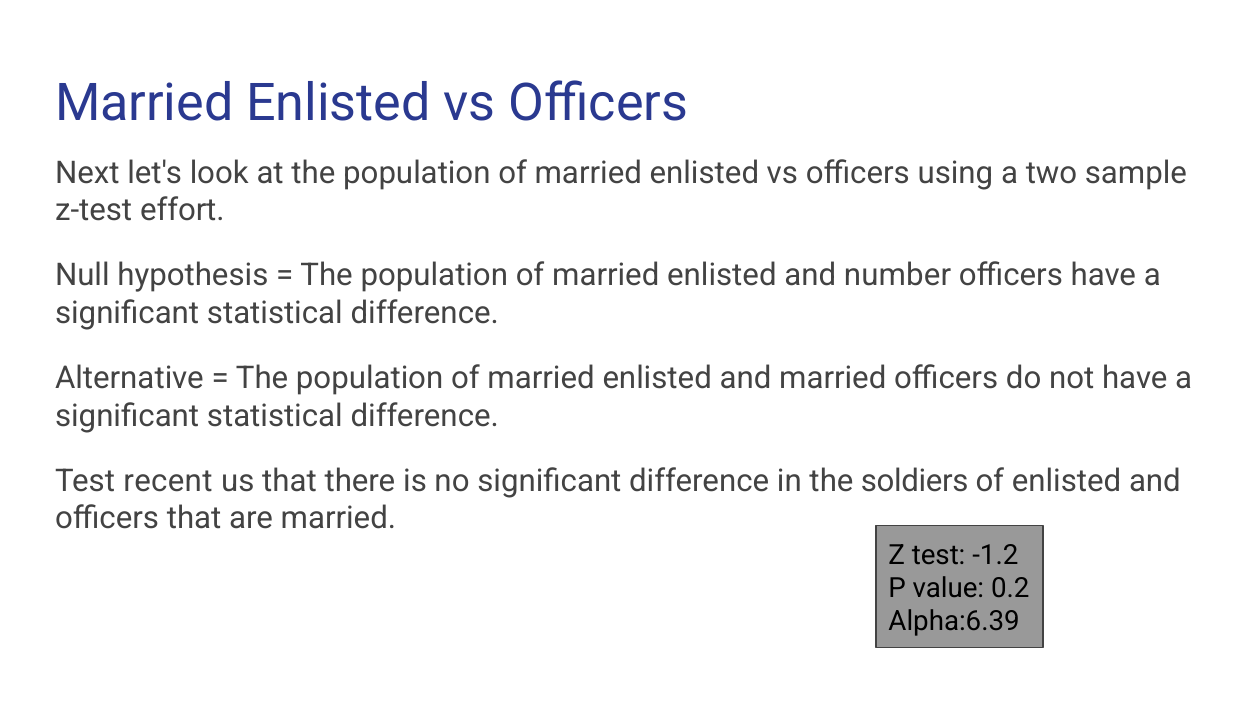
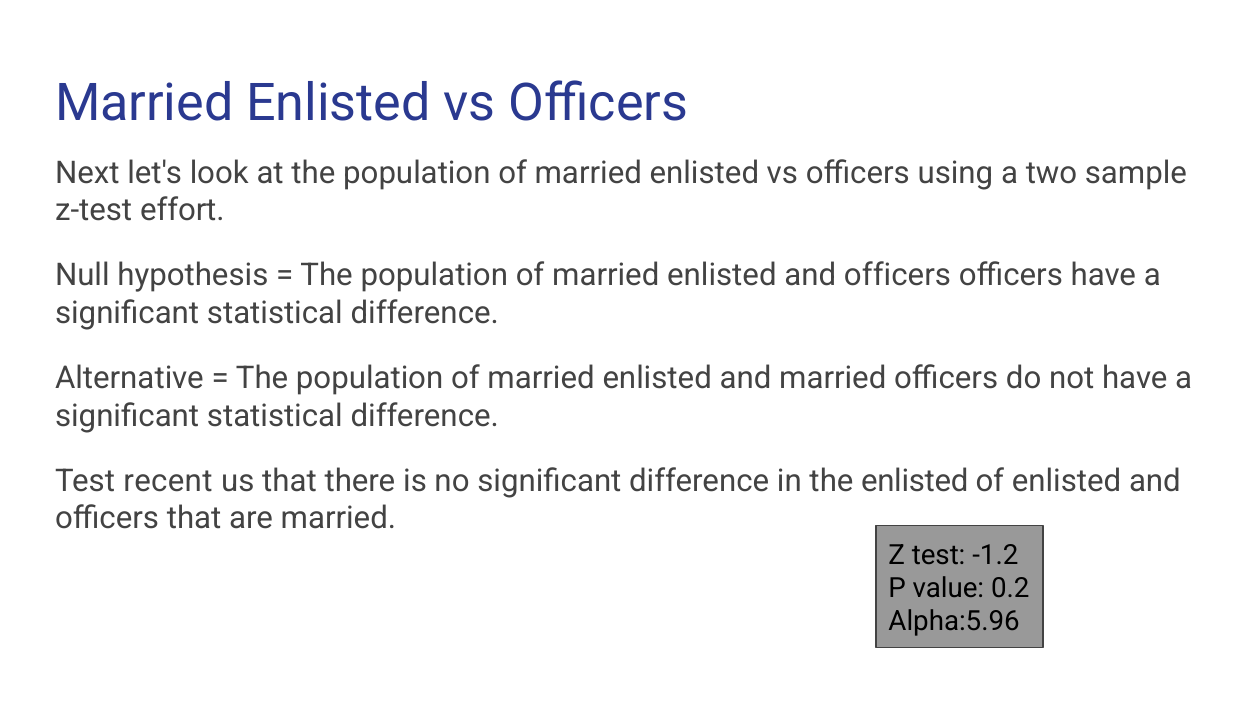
married enlisted and number: number -> officers (898, 276)
the soldiers: soldiers -> enlisted (915, 481)
Alpha:6.39: Alpha:6.39 -> Alpha:5.96 (954, 622)
